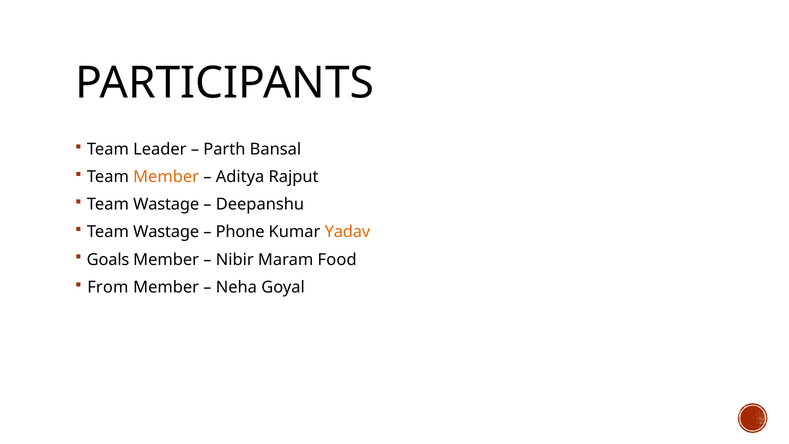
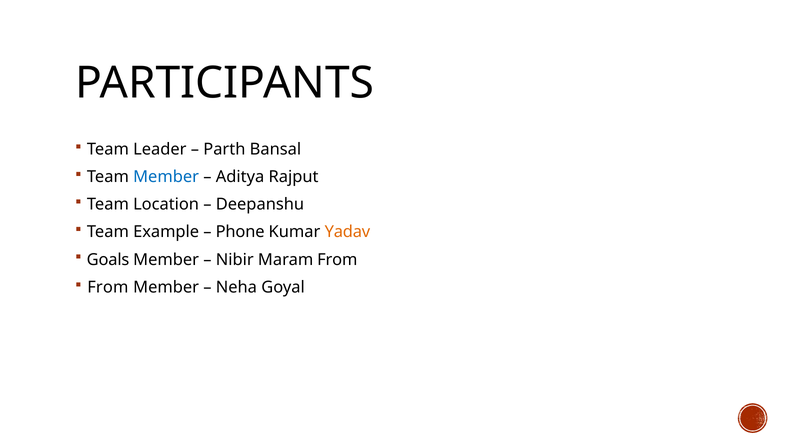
Member colour: orange -> blue (166, 177)
Wastage: Wastage -> Location (166, 204)
Wastage: Wastage -> Example (166, 232)
Maram Food: Food -> From (337, 259)
